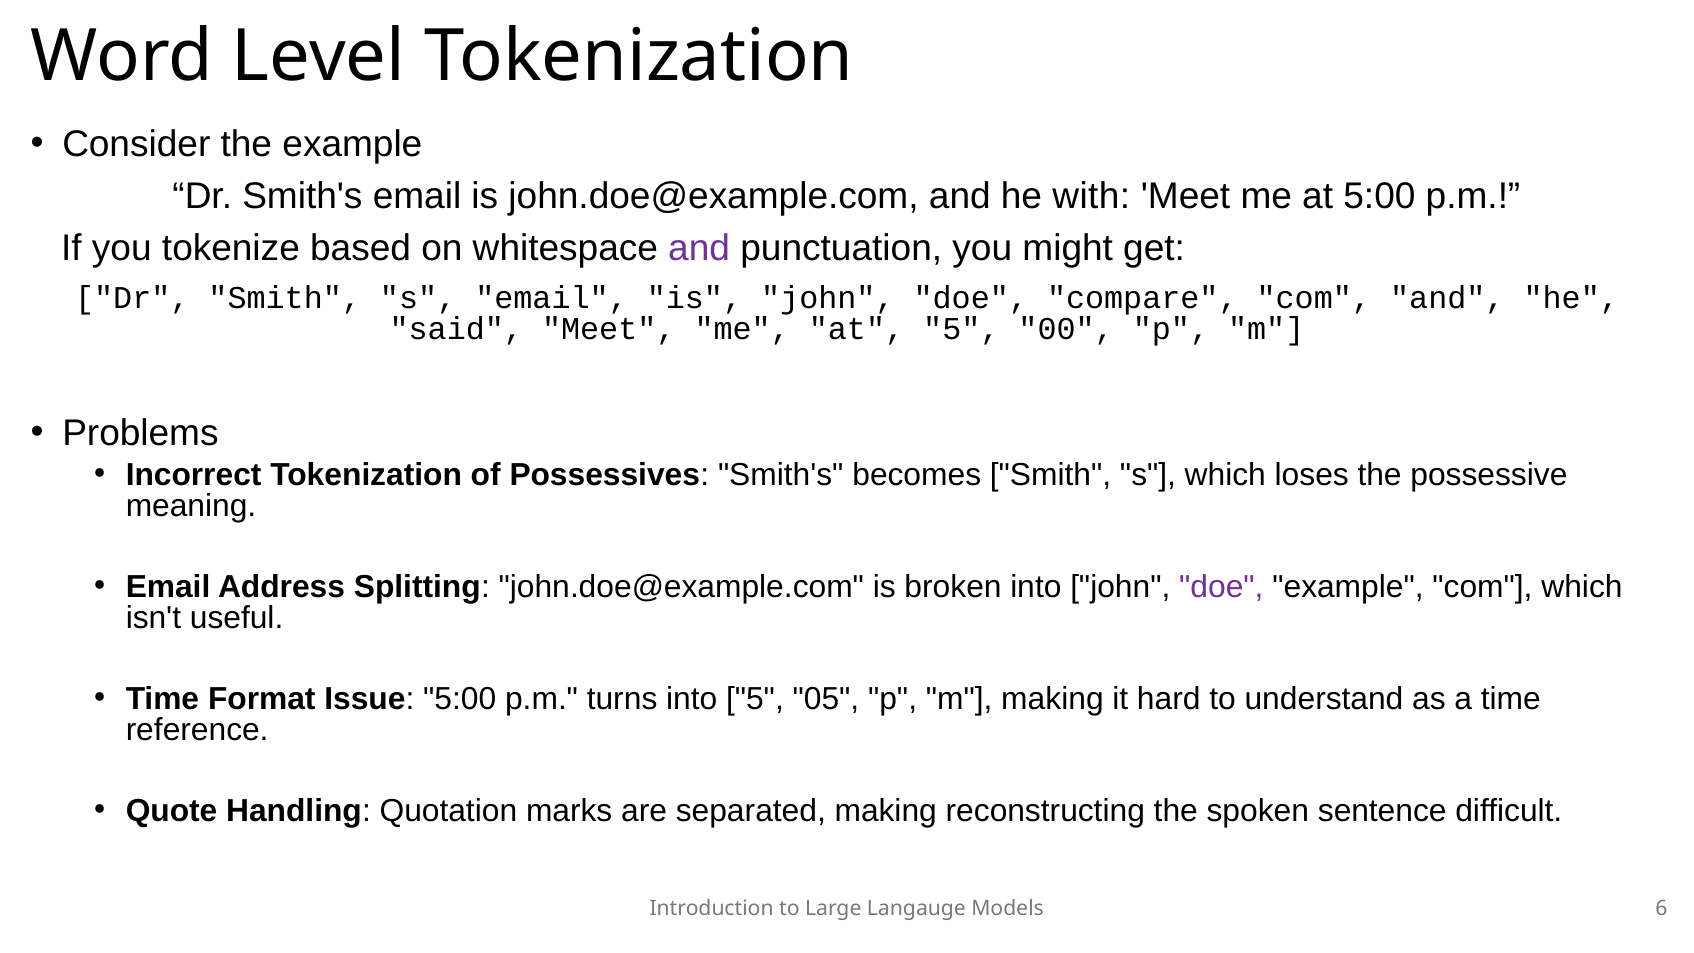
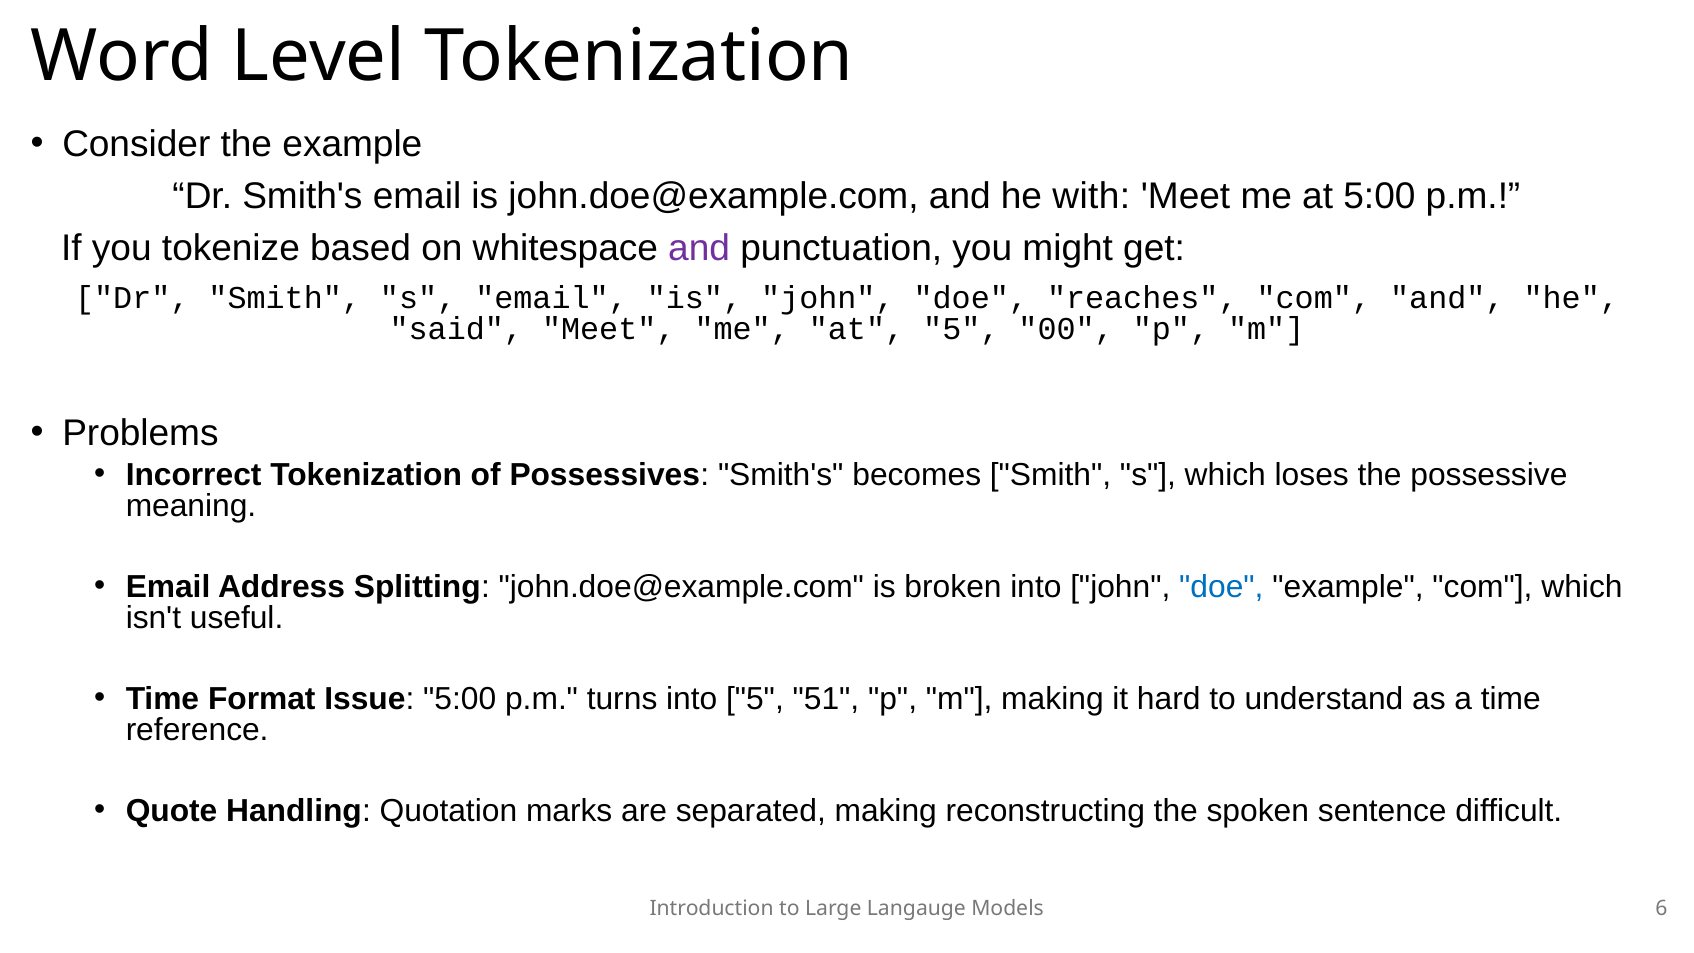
compare: compare -> reaches (1142, 298)
doe colour: purple -> blue (1221, 587)
05: 05 -> 51 (826, 699)
